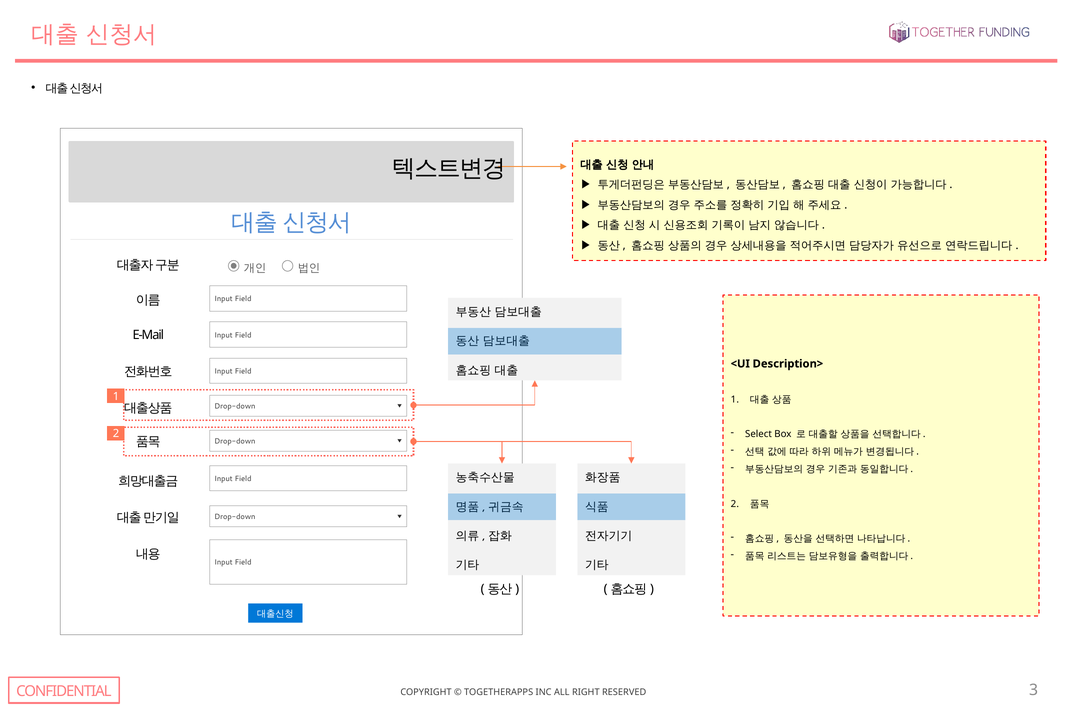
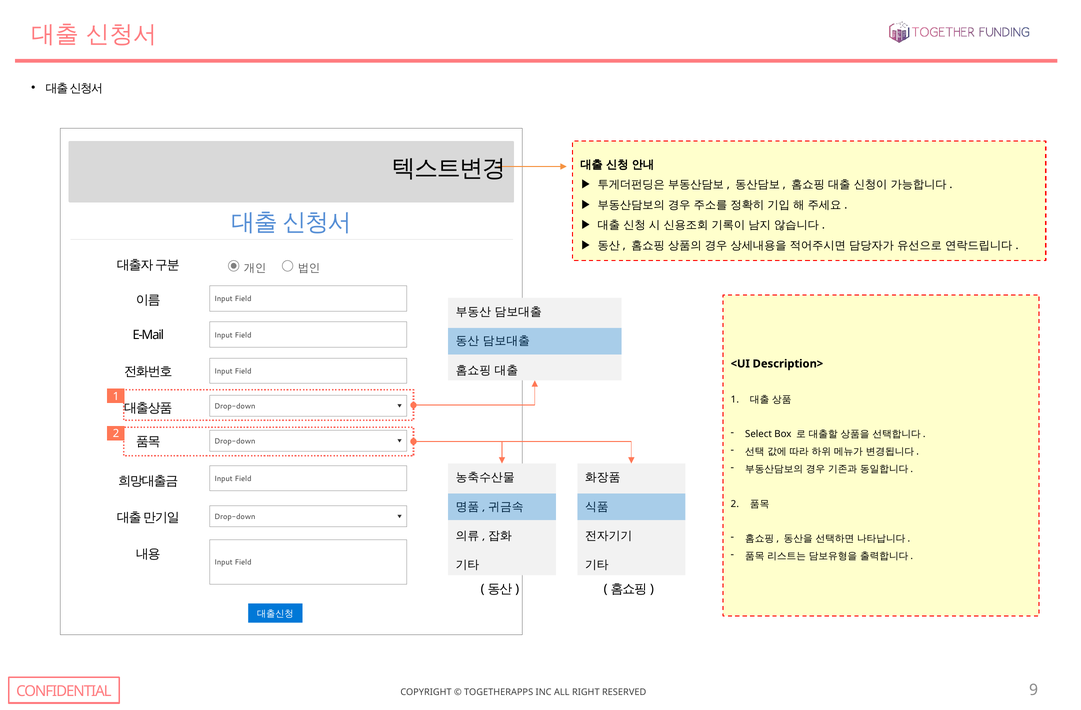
3: 3 -> 9 (1034, 690)
